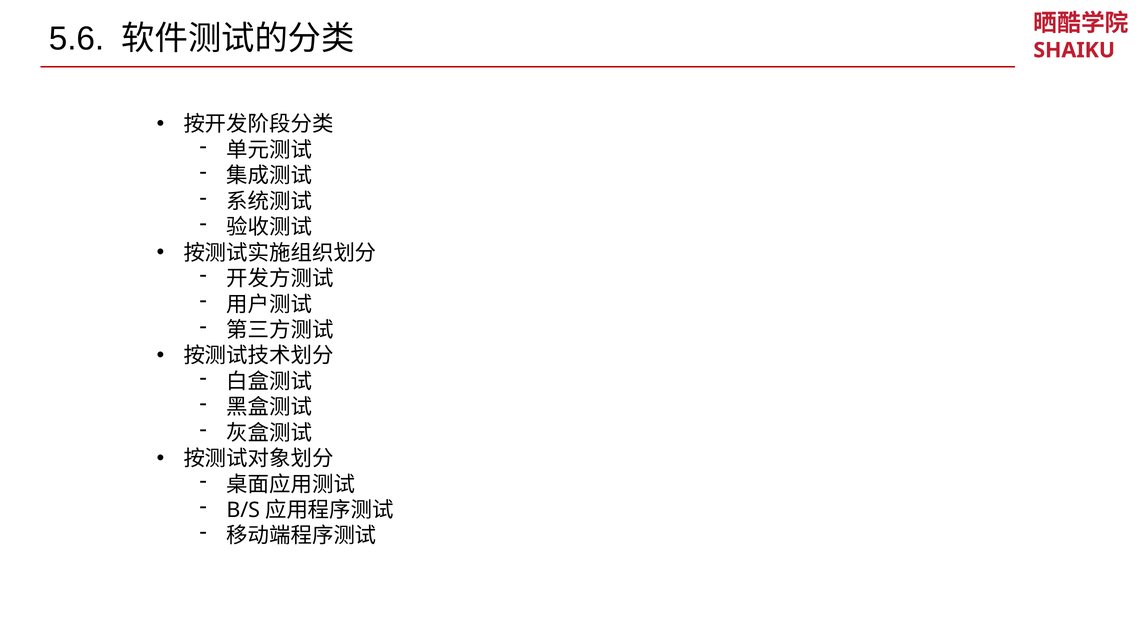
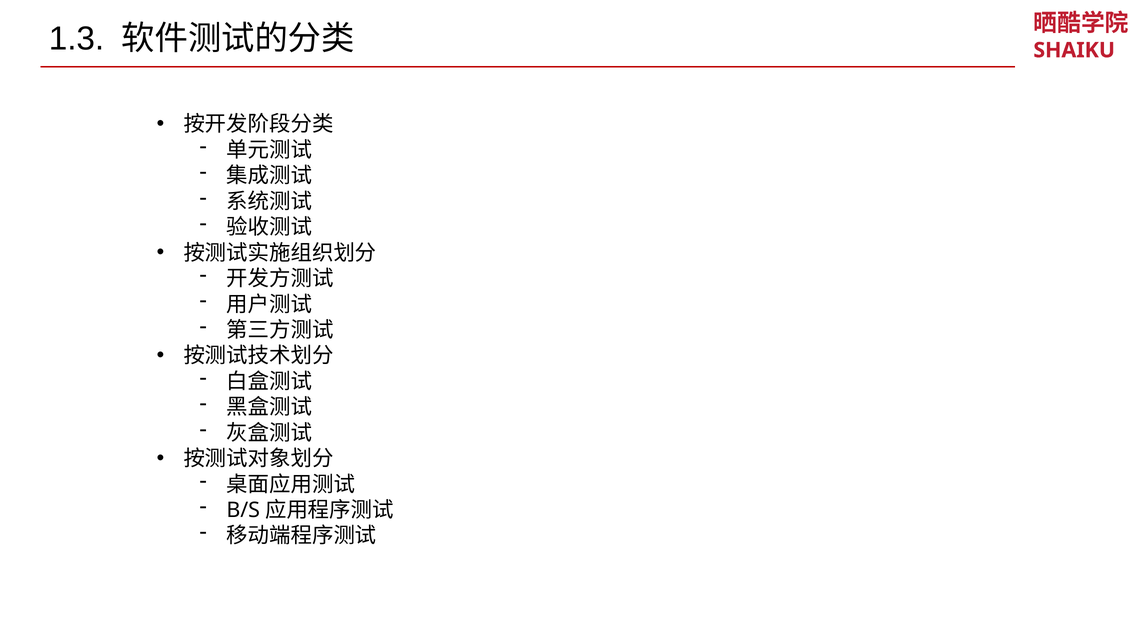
5.6: 5.6 -> 1.3 (76, 39)
